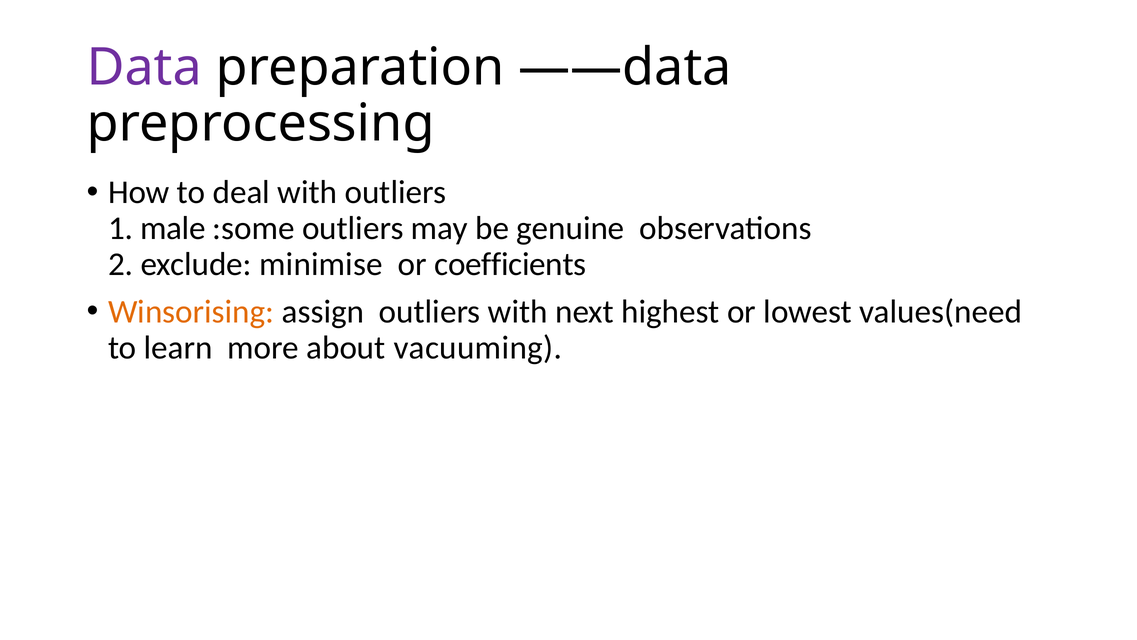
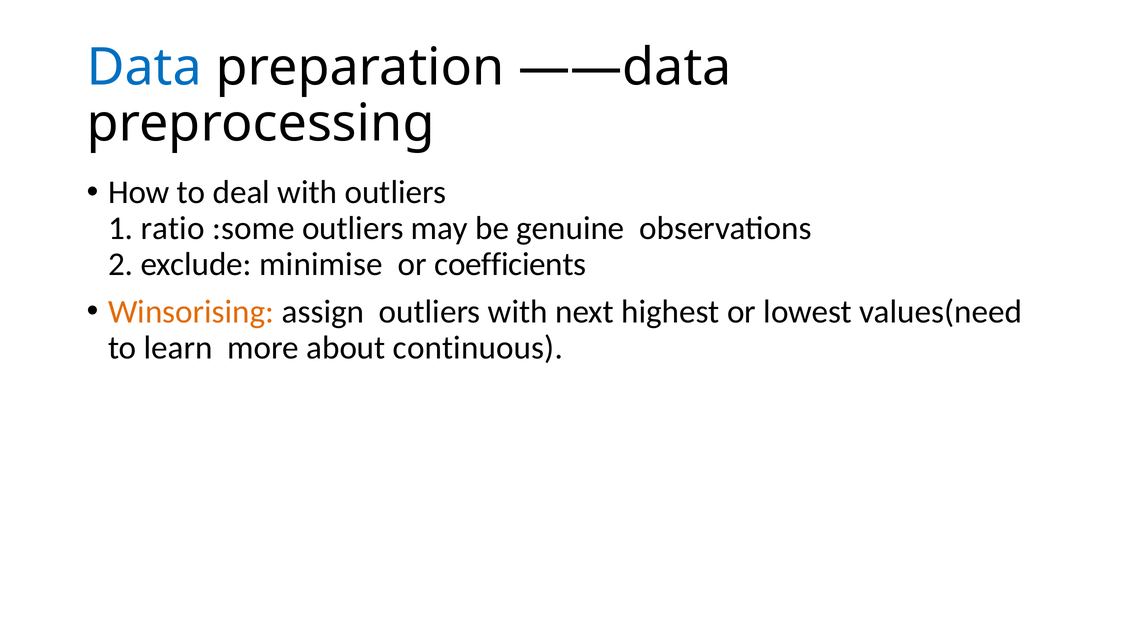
Data colour: purple -> blue (144, 67)
male: male -> ratio (173, 228)
vacuuming: vacuuming -> continuous (478, 347)
